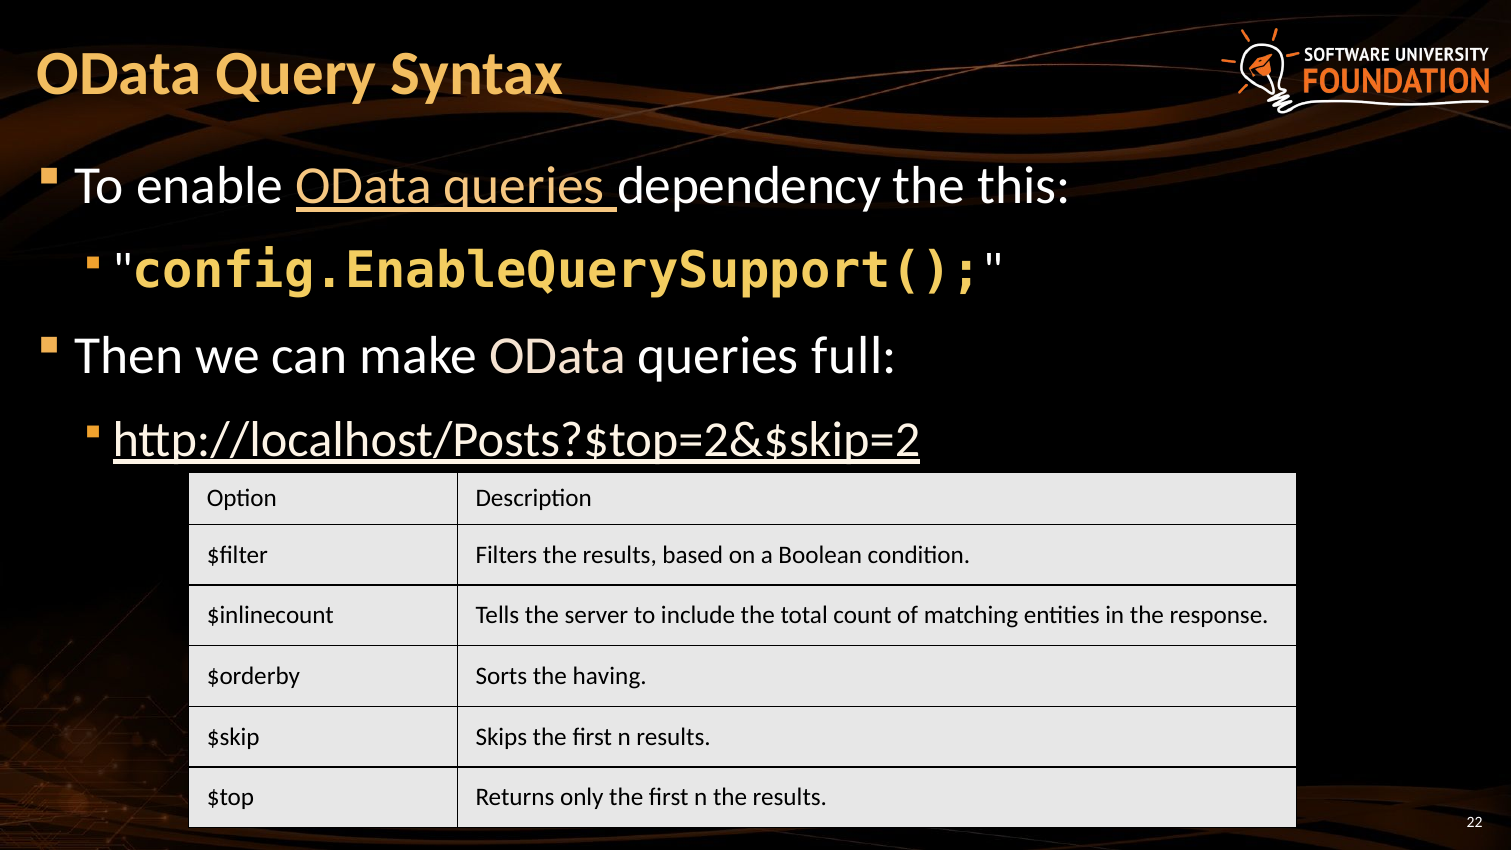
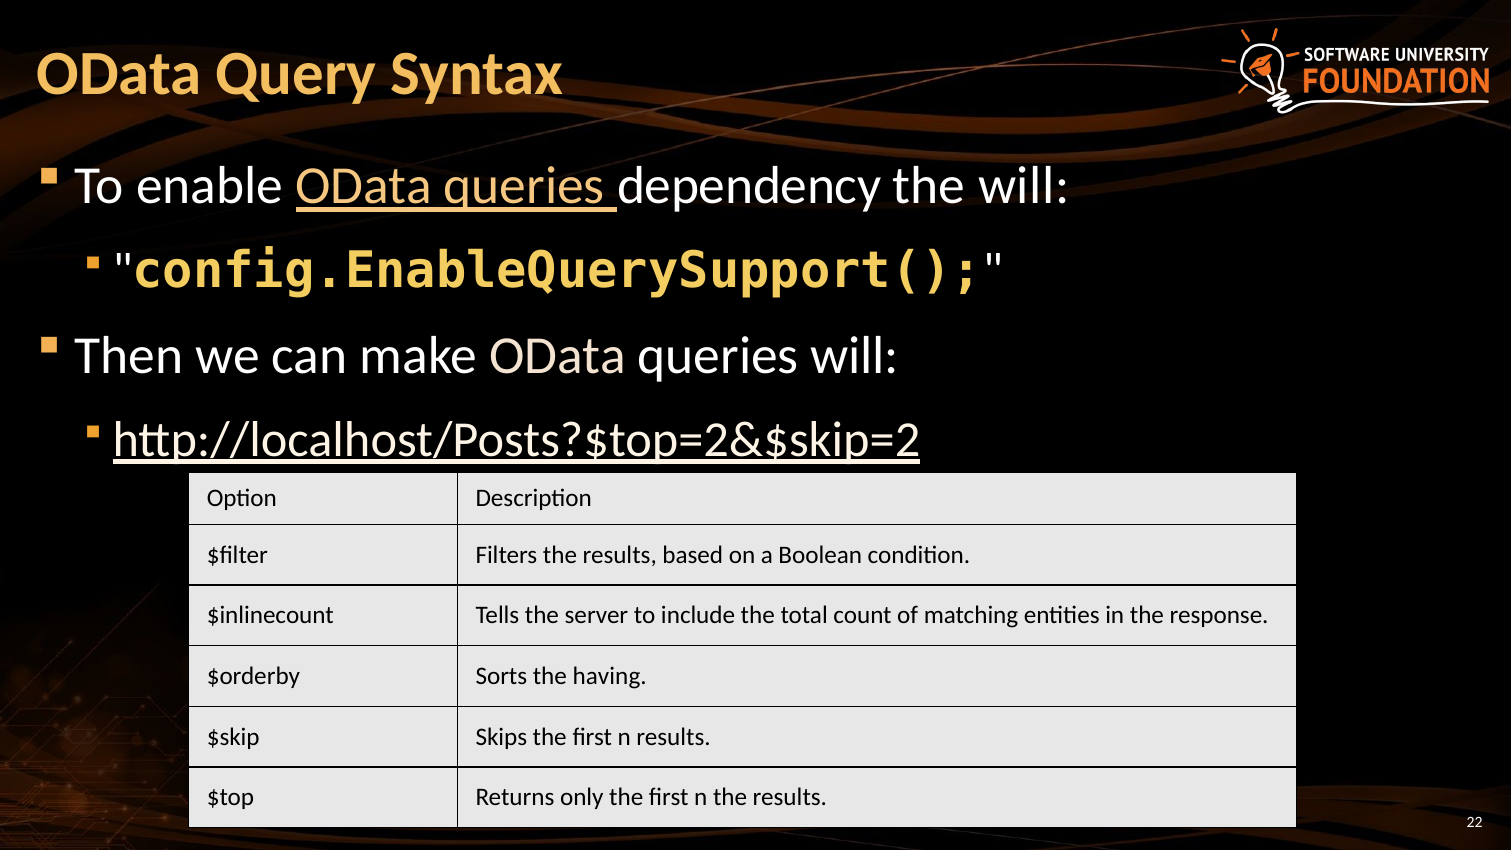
the this: this -> will (1024, 186)
queries full: full -> will (855, 356)
